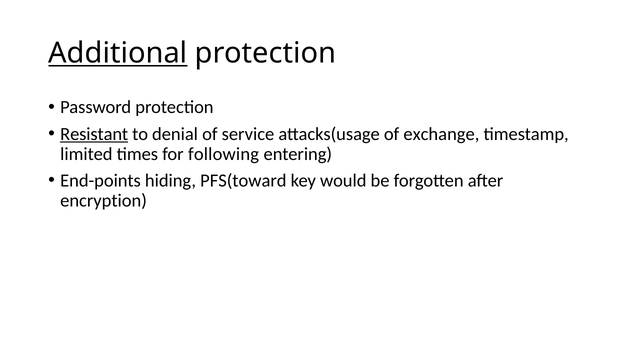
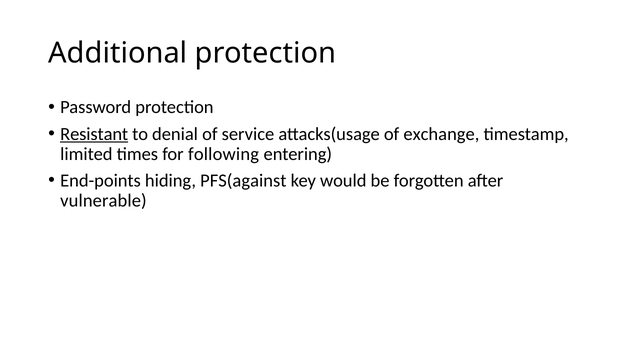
Additional underline: present -> none (118, 53)
PFS(toward: PFS(toward -> PFS(against (243, 180)
encryption: encryption -> vulnerable (103, 200)
